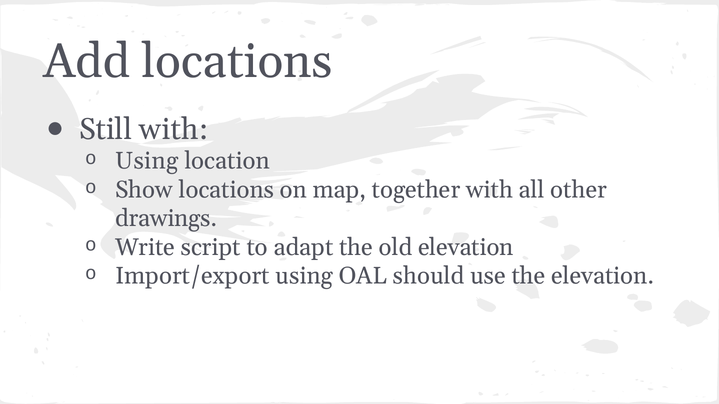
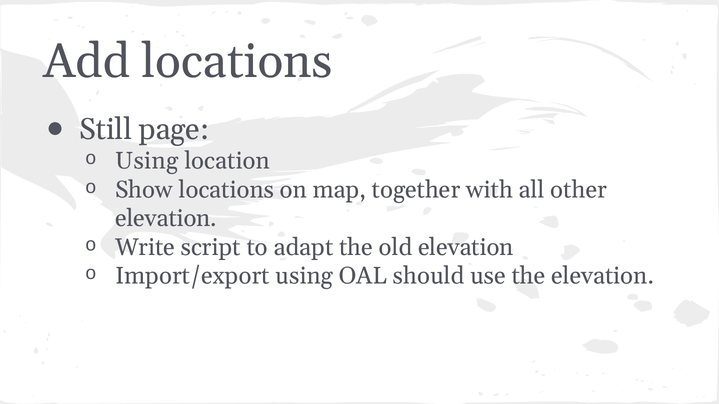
Still with: with -> page (174, 129)
drawings: drawings -> elevation (166, 219)
